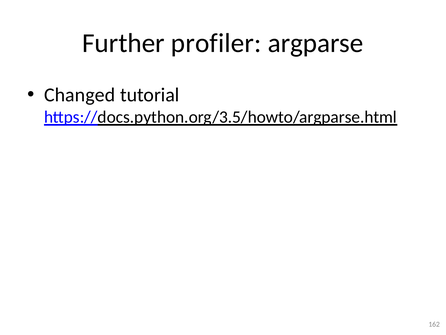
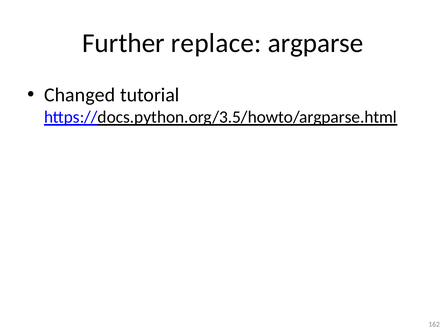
profiler: profiler -> replace (216, 43)
